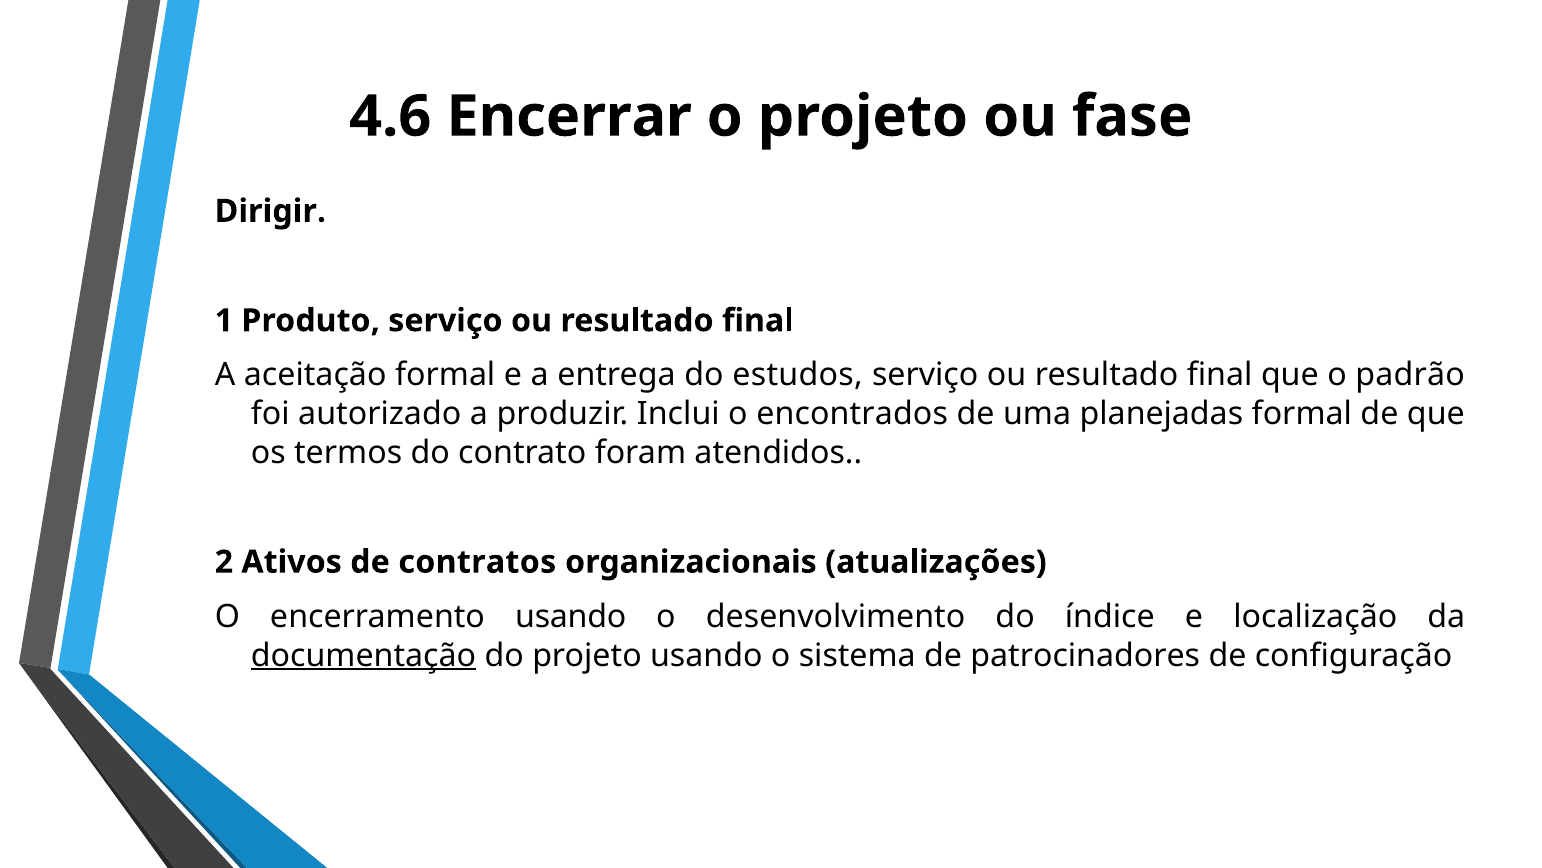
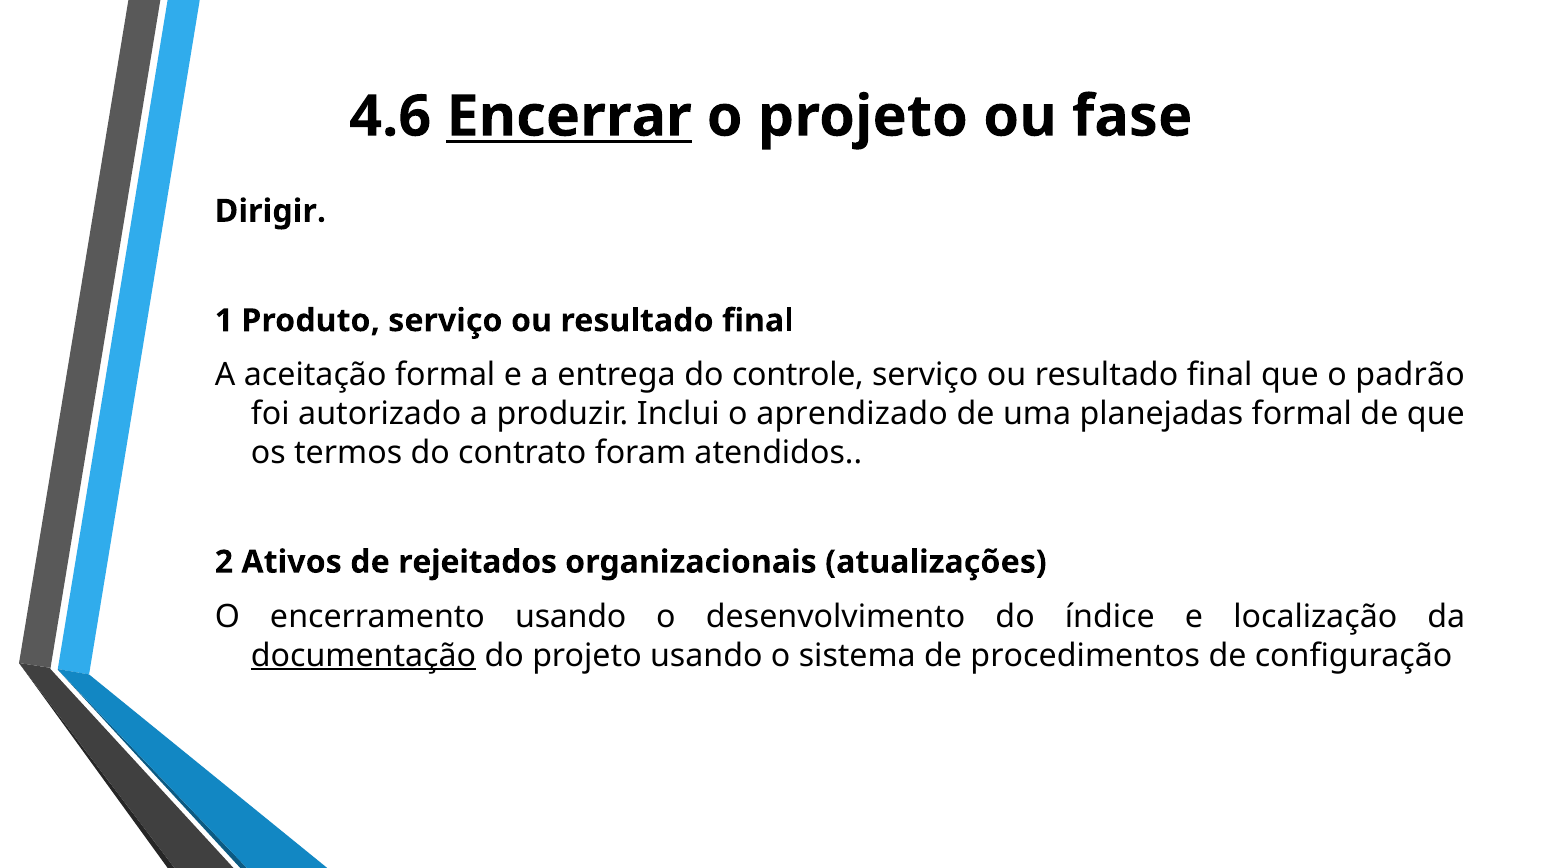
Encerrar underline: none -> present (569, 117)
estudos: estudos -> controle (798, 375)
encontrados: encontrados -> aprendizado (852, 414)
contratos: contratos -> rejeitados (478, 562)
patrocinadores: patrocinadores -> procedimentos (1085, 655)
